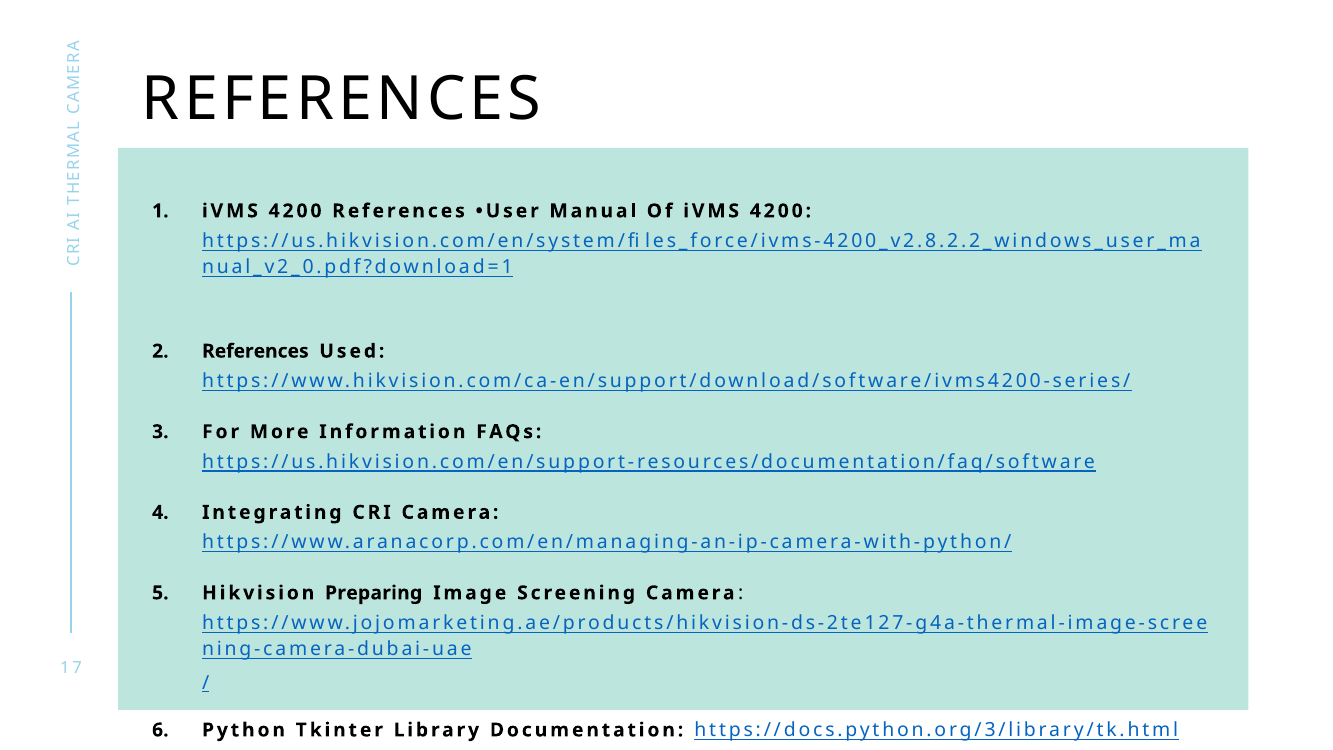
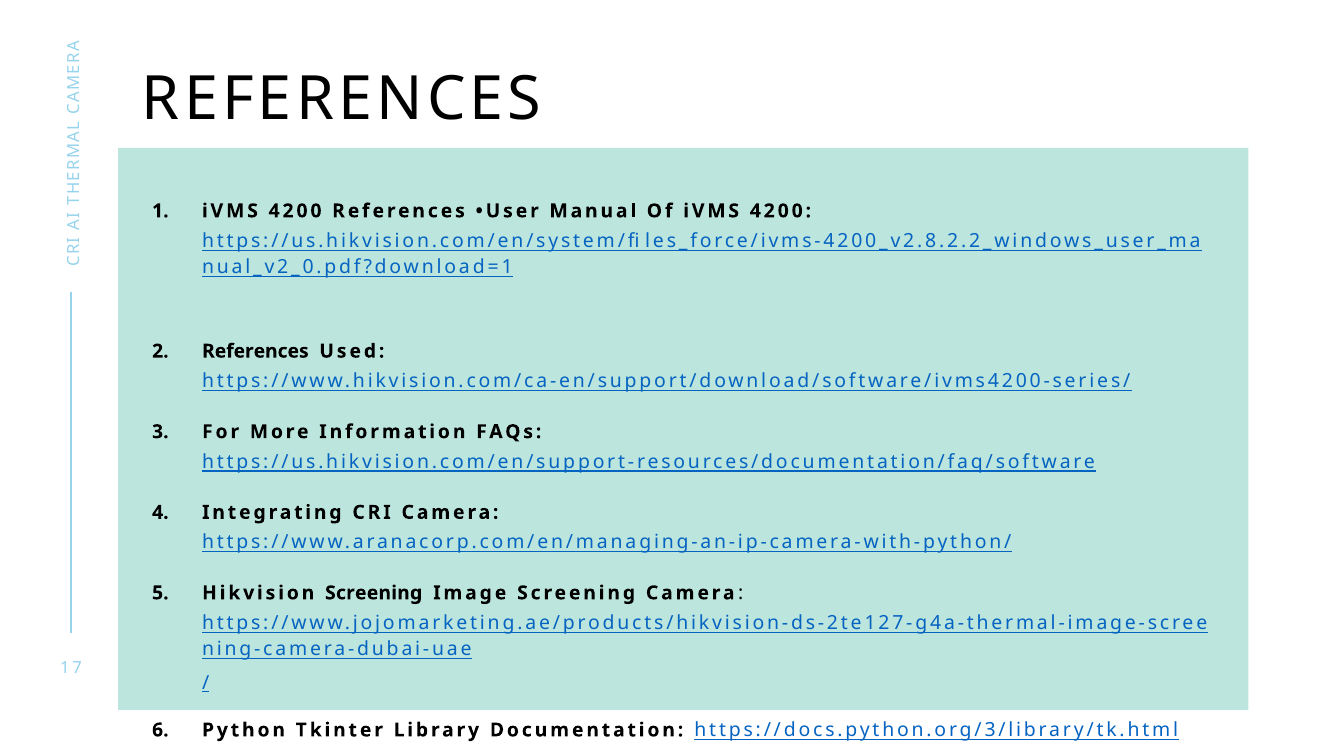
Hikvision Preparing: Preparing -> Screening (374, 593)
